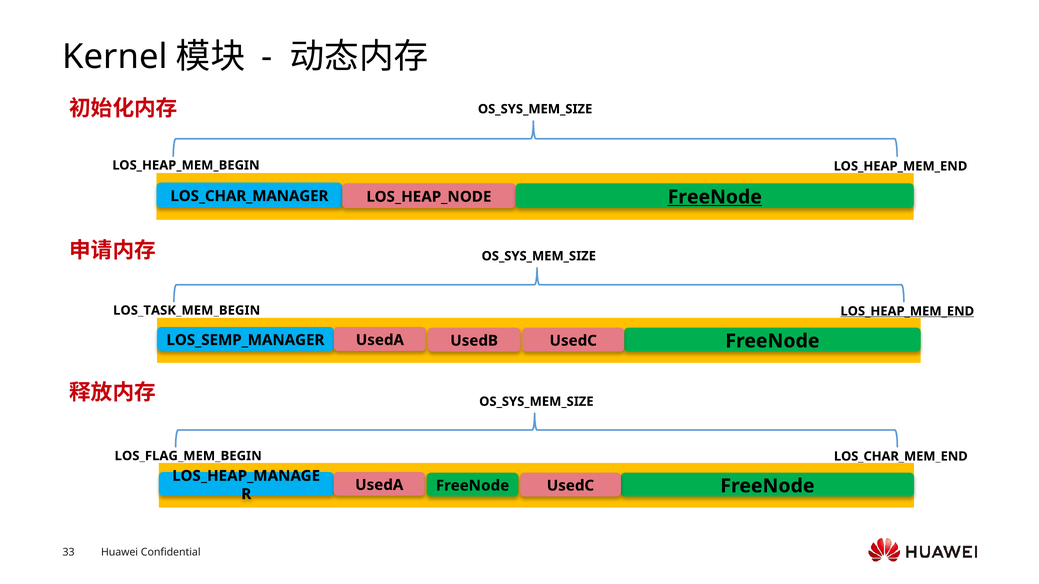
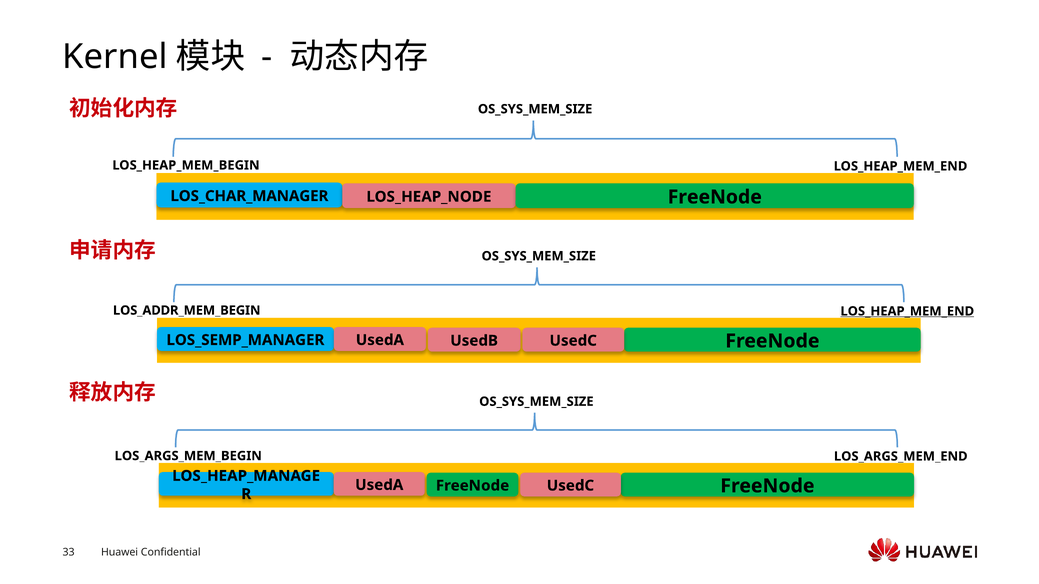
FreeNode underline: present -> none (715, 197)
LOS_TASK_MEM_BEGIN: LOS_TASK_MEM_BEGIN -> LOS_ADDR_MEM_BEGIN (187, 311)
LOS_FLAG_MEM_BEGIN: LOS_FLAG_MEM_BEGIN -> LOS_ARGS_MEM_BEGIN (188, 456)
LOS_CHAR_MEM_END: LOS_CHAR_MEM_END -> LOS_ARGS_MEM_END (901, 457)
